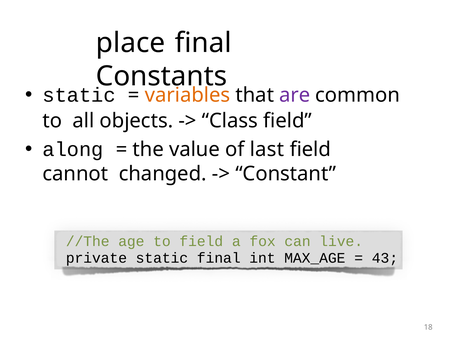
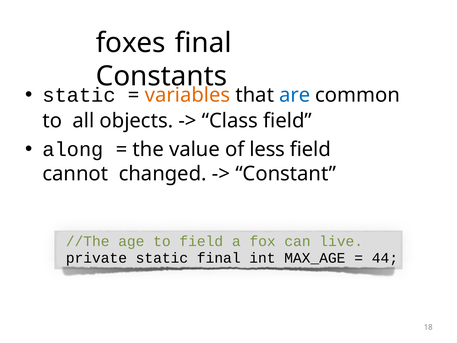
place: place -> foxes (131, 43)
are colour: purple -> blue (295, 95)
last: last -> less (267, 149)
43: 43 -> 44 (385, 258)
